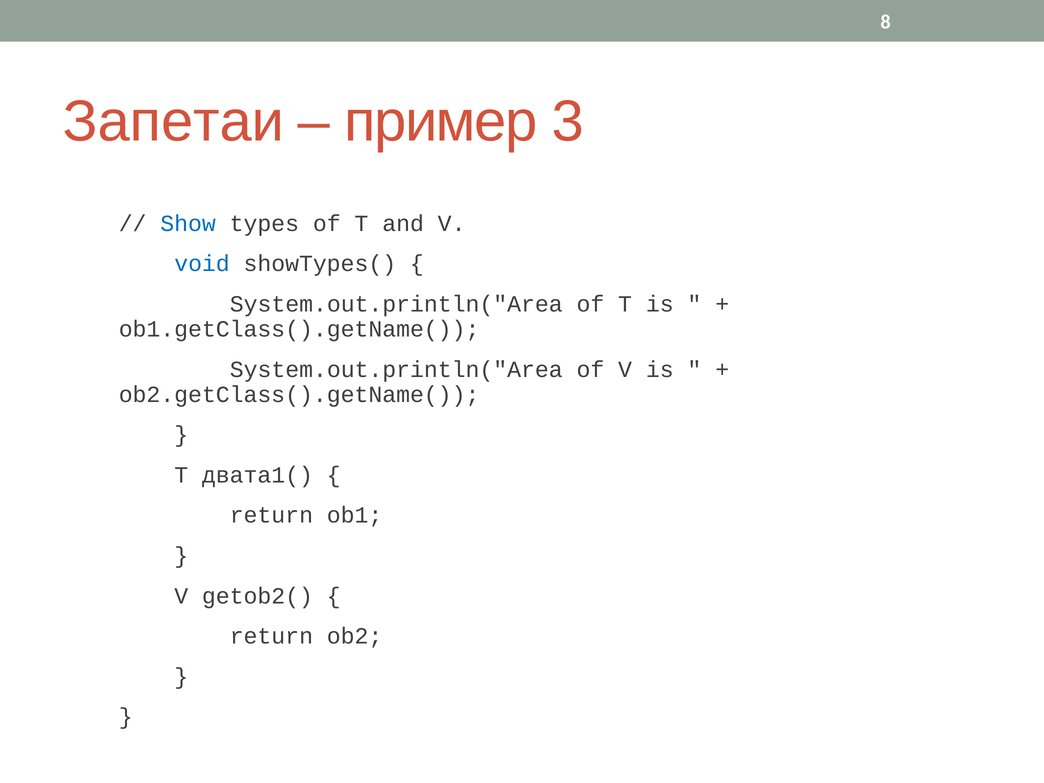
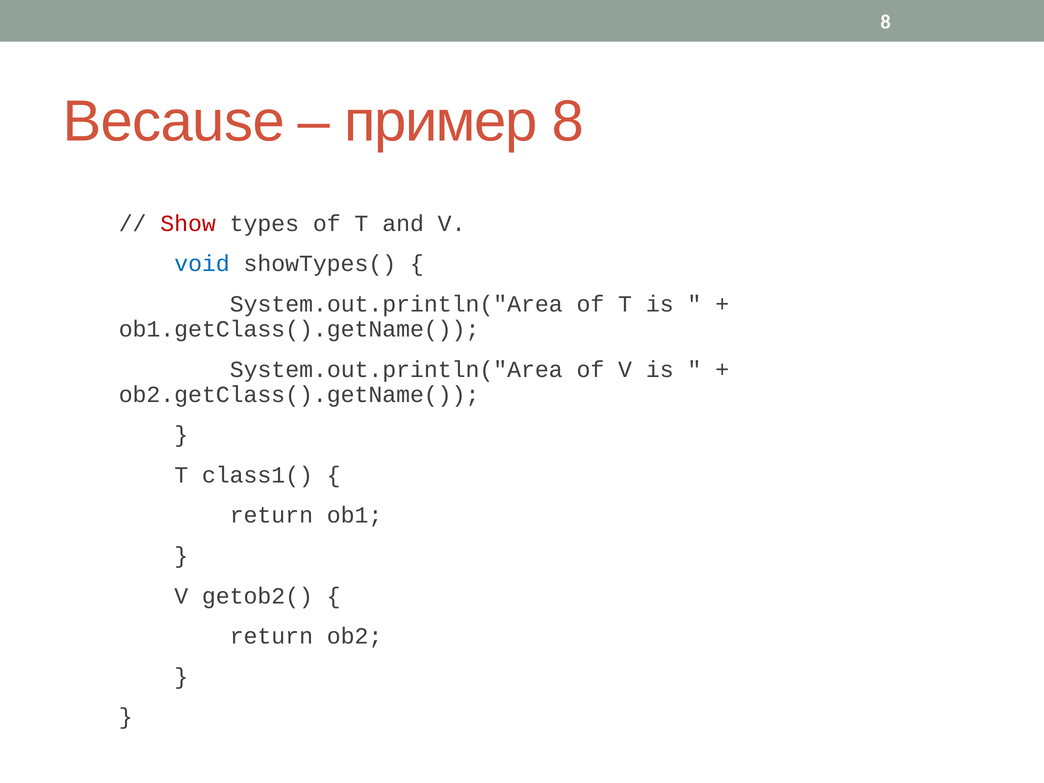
Запетаи: Запетаи -> Because (174, 122)
пример 3: 3 -> 8 (568, 122)
Show colour: blue -> red (188, 224)
двата1(: двата1( -> class1( (257, 475)
